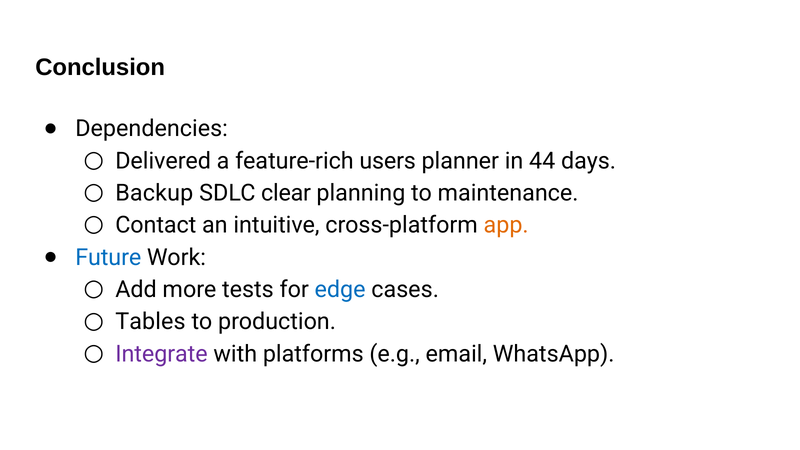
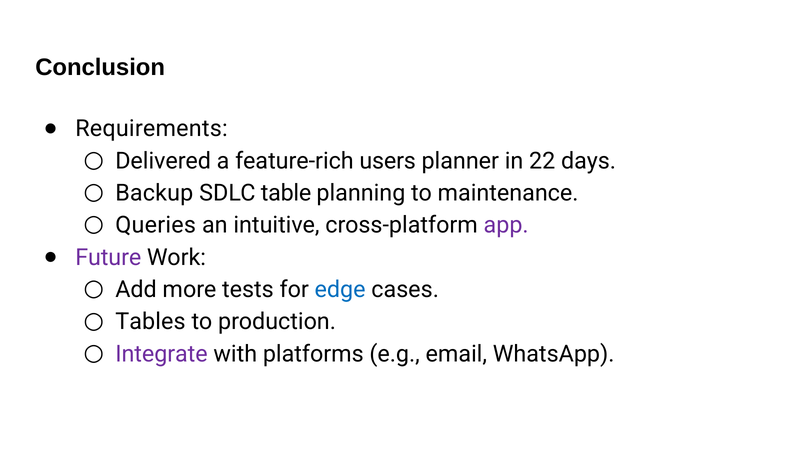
Dependencies: Dependencies -> Requirements (151, 129)
44: 44 -> 22 (542, 161)
clear: clear -> table (286, 193)
Contact: Contact -> Queries (156, 225)
app colour: orange -> purple (506, 225)
Future colour: blue -> purple (108, 257)
